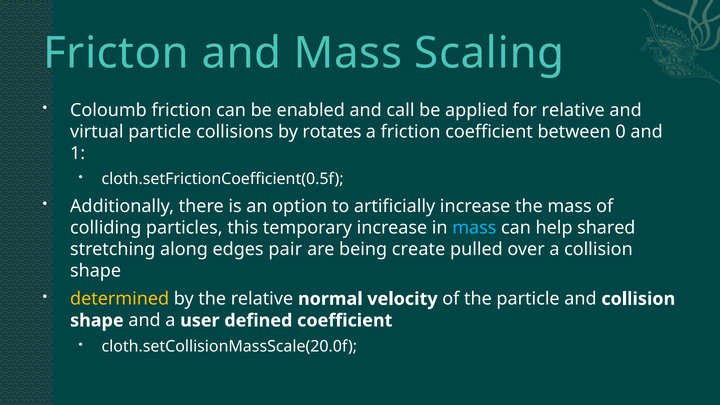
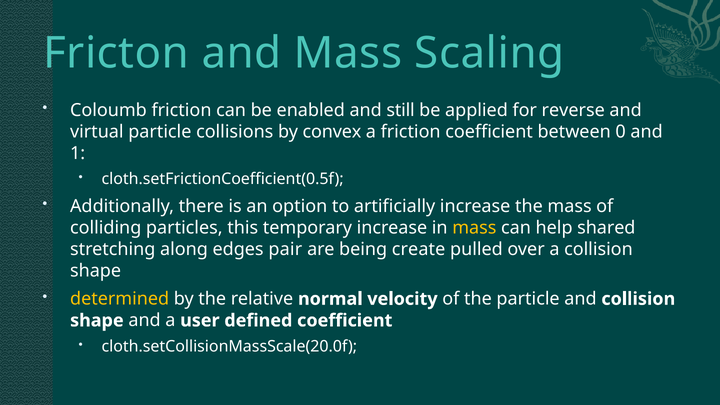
call: call -> still (401, 110)
for relative: relative -> reverse (573, 110)
rotates: rotates -> convex (332, 132)
mass colour: light blue -> yellow (474, 228)
